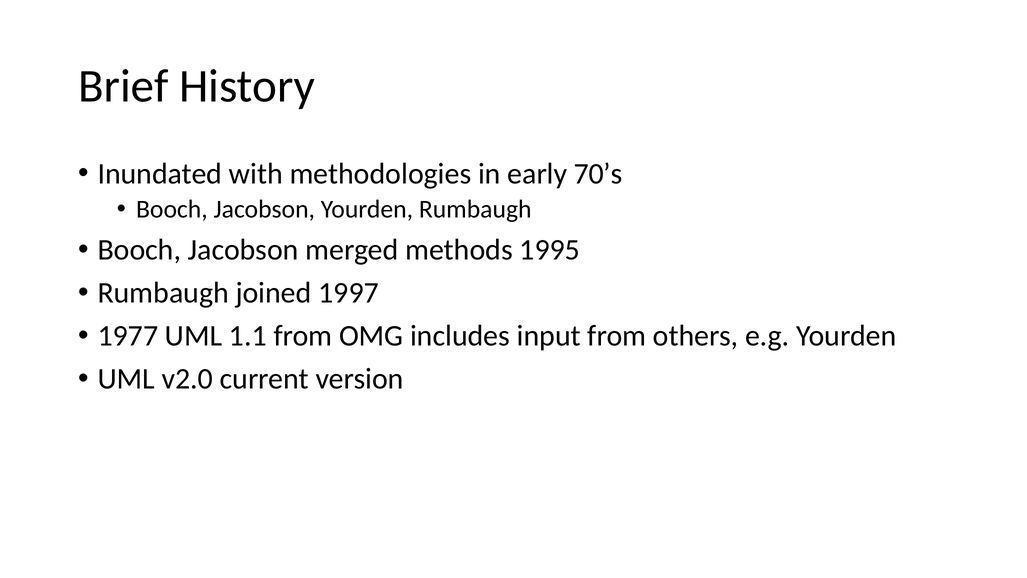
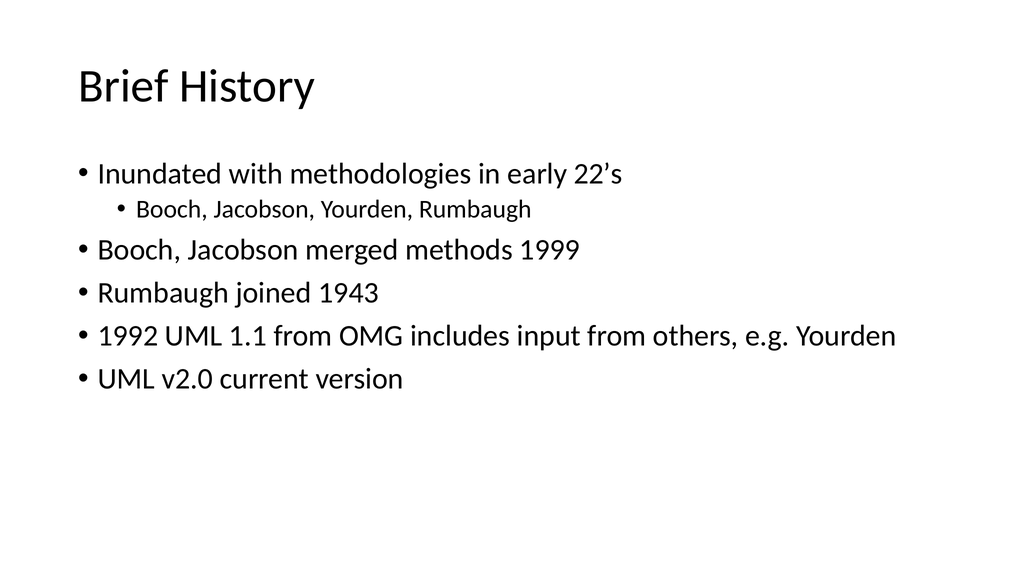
70’s: 70’s -> 22’s (598, 174)
1995: 1995 -> 1999 (550, 250)
1997: 1997 -> 1943 (349, 293)
1977: 1977 -> 1992 (128, 336)
